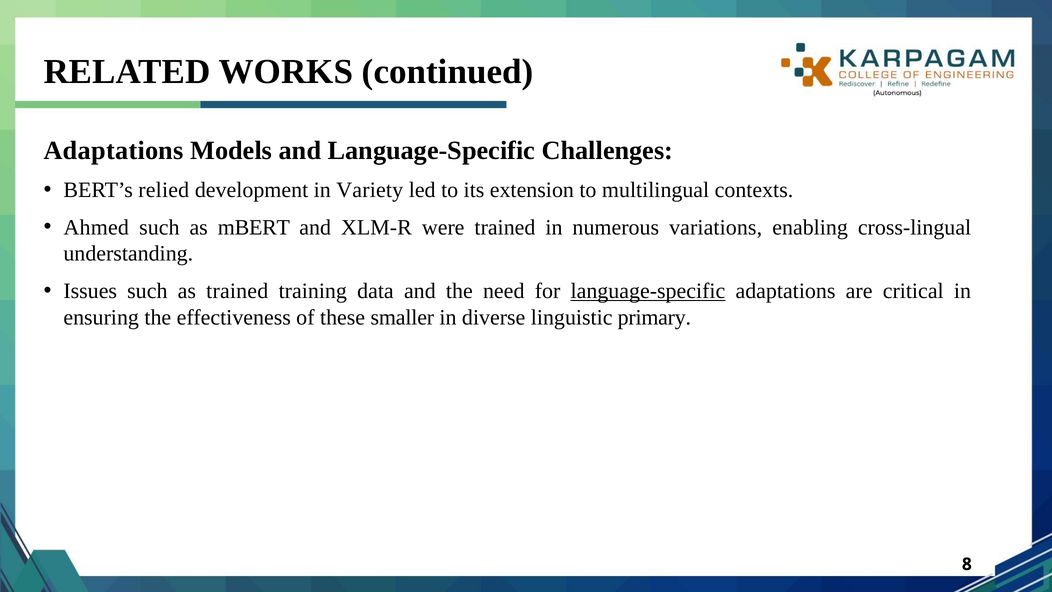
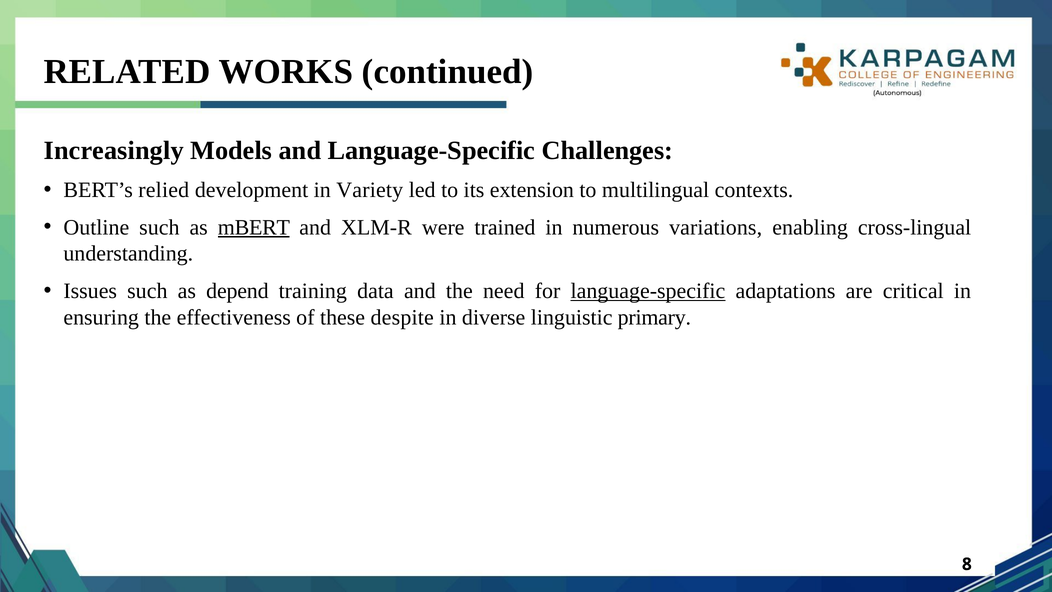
Adaptations: Adaptations -> Increasingly (114, 150)
Ahmed: Ahmed -> Outline (96, 227)
mBERT underline: none -> present (254, 227)
as trained: trained -> depend (237, 291)
smaller: smaller -> despite (402, 317)
